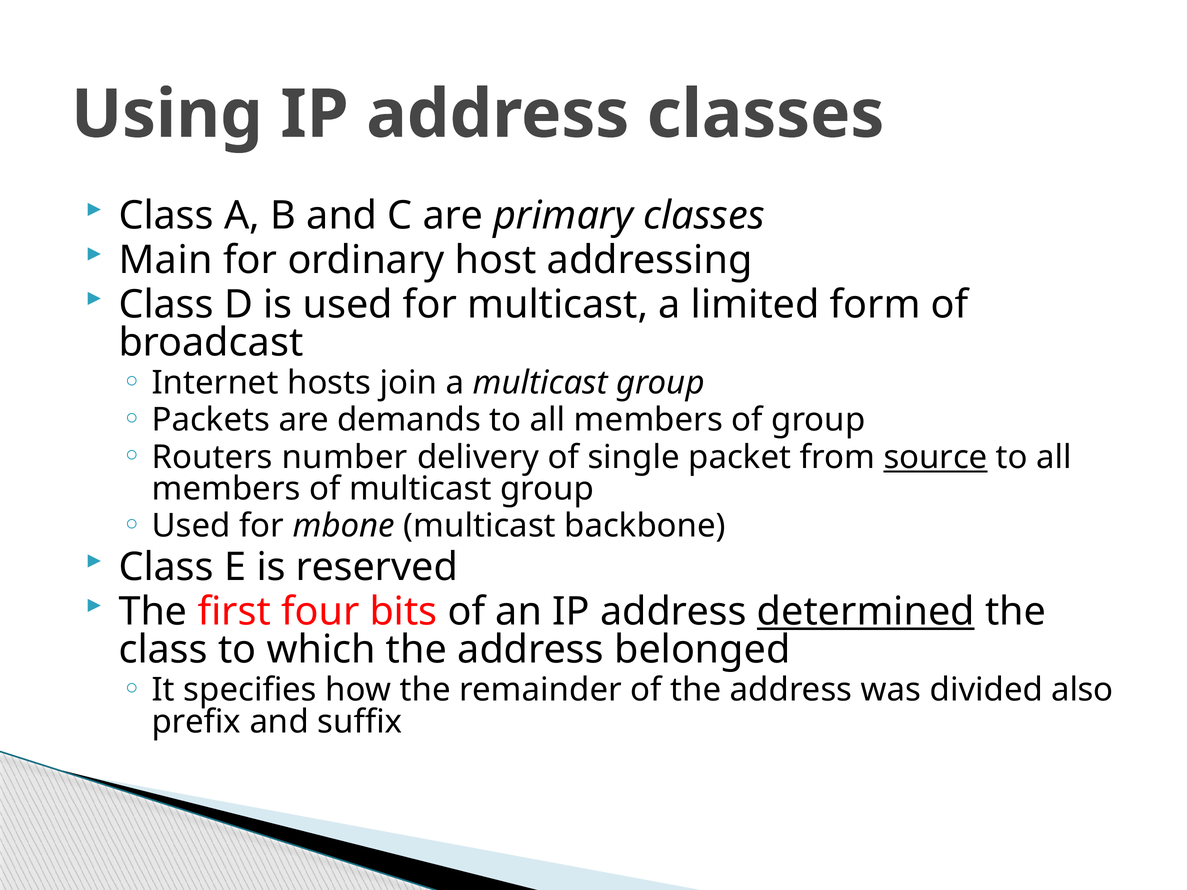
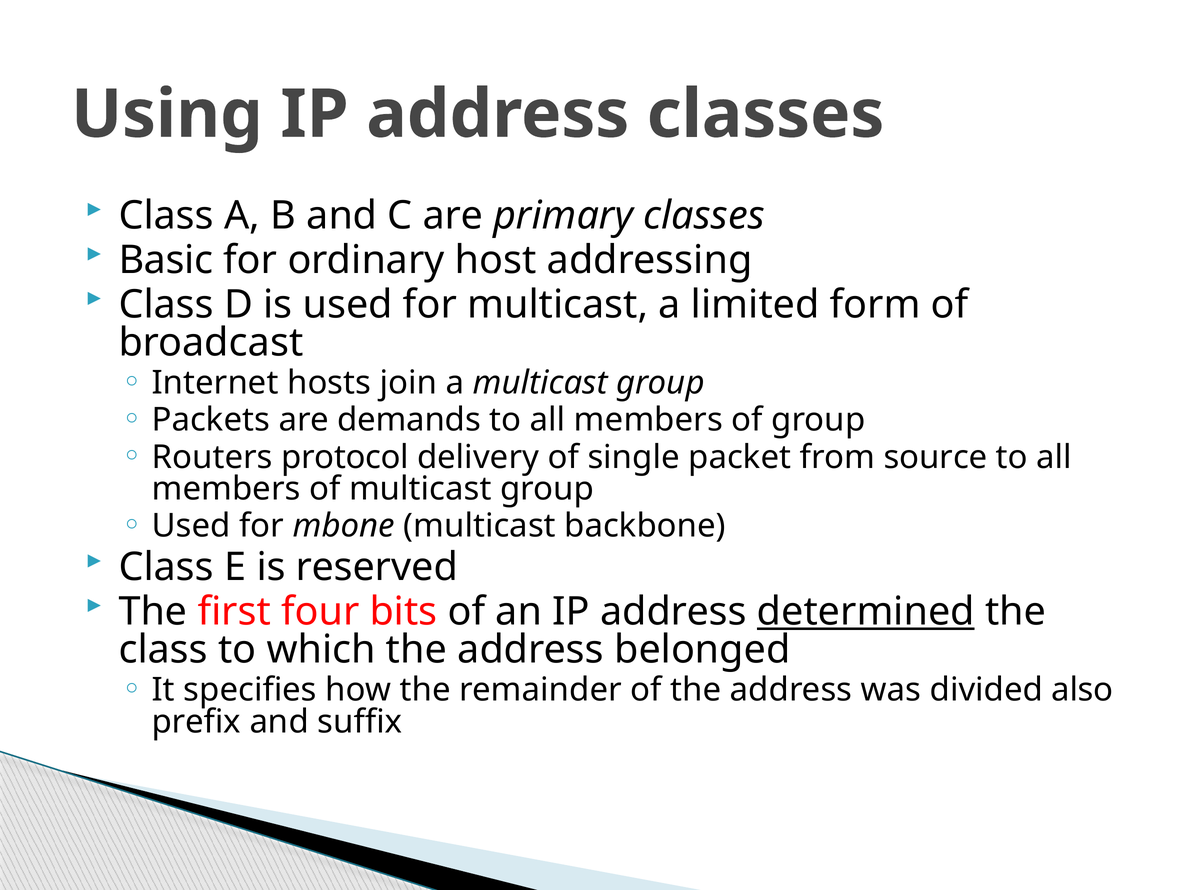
Main: Main -> Basic (166, 260)
number: number -> protocol (345, 457)
source underline: present -> none (935, 457)
